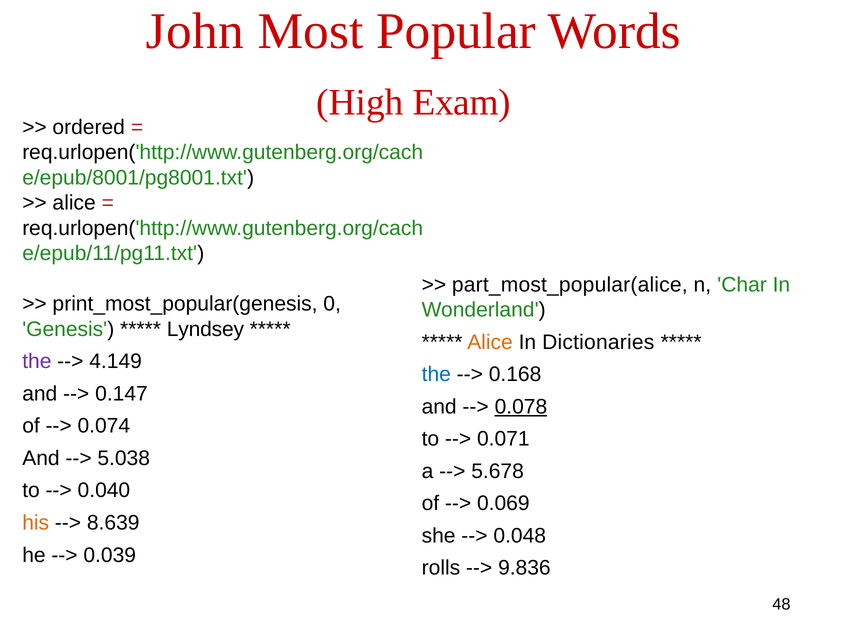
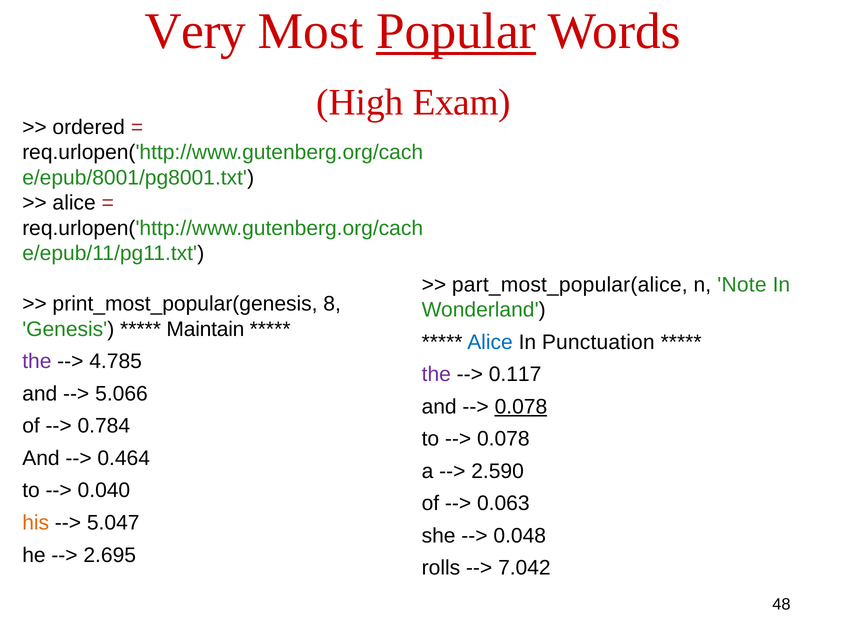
John: John -> Very (195, 31)
Popular underline: none -> present (456, 31)
Char: Char -> Note (742, 284)
0: 0 -> 8 (332, 304)
Lyndsey: Lyndsey -> Maintain (205, 329)
Alice colour: orange -> blue (490, 342)
Dictionaries: Dictionaries -> Punctuation (598, 342)
4.149: 4.149 -> 4.785 (116, 361)
the colour: blue -> purple (436, 374)
0.168: 0.168 -> 0.117 (515, 374)
0.147: 0.147 -> 5.066 (121, 394)
0.074: 0.074 -> 0.784 (104, 426)
0.071: 0.071 -> 0.078 (503, 439)
5.038: 5.038 -> 0.464 (124, 458)
5.678: 5.678 -> 2.590 (498, 471)
0.069: 0.069 -> 0.063 (503, 503)
8.639: 8.639 -> 5.047 (113, 523)
0.039: 0.039 -> 2.695 (110, 555)
9.836: 9.836 -> 7.042 (524, 568)
